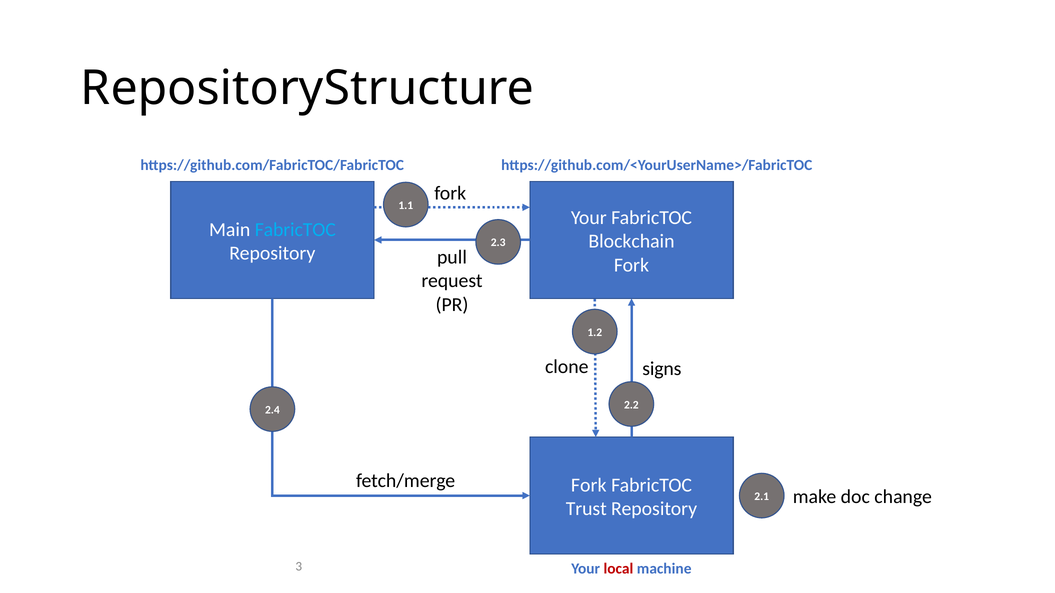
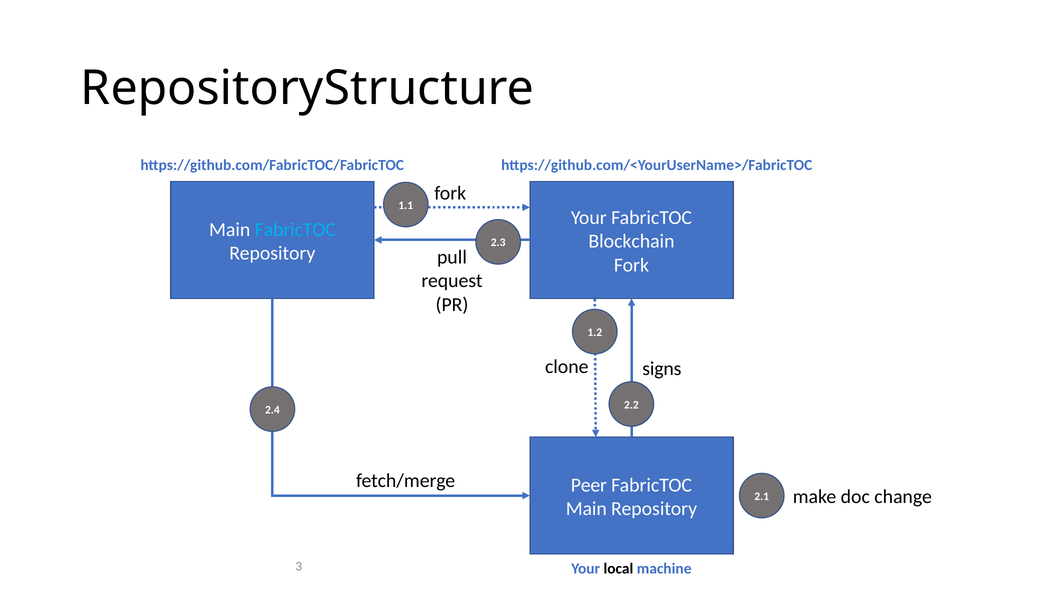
Fork: Fork -> Peer (589, 485)
Trust: Trust -> Main (586, 509)
local colour: red -> black (618, 569)
